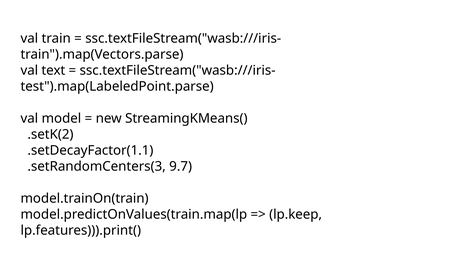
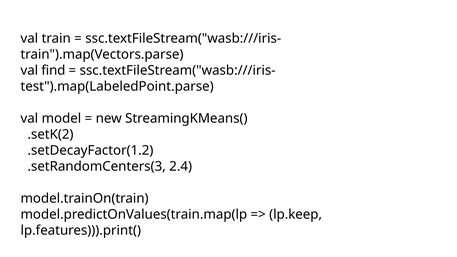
text: text -> find (53, 71)
.setDecayFactor(1.1: .setDecayFactor(1.1 -> .setDecayFactor(1.2 (90, 151)
9.7: 9.7 -> 2.4 (181, 167)
